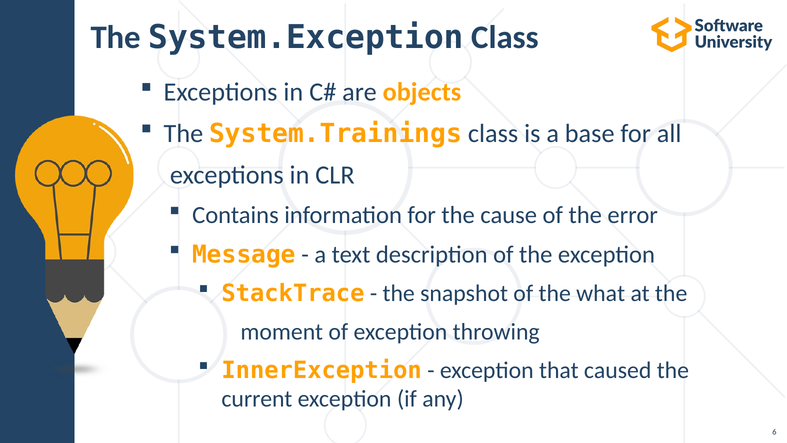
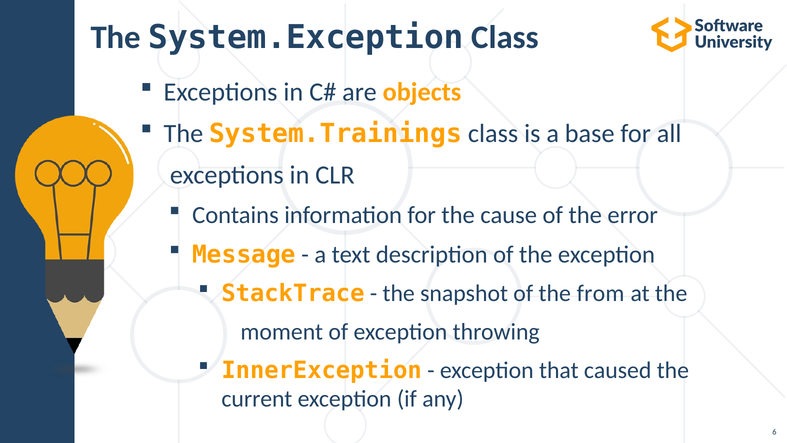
what: what -> from (601, 293)
